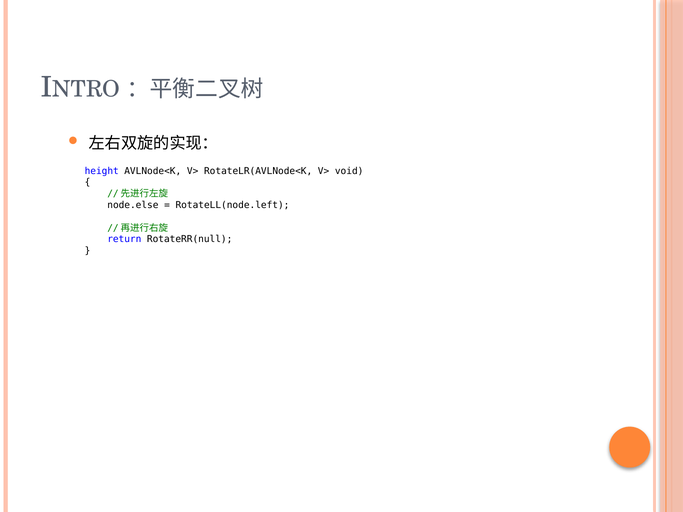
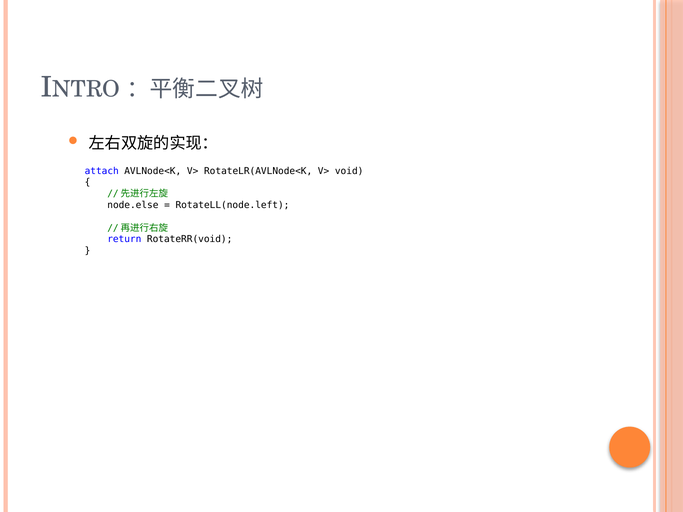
height: height -> attach (102, 171)
RotateRR(null: RotateRR(null -> RotateRR(void (190, 239)
